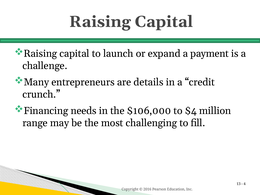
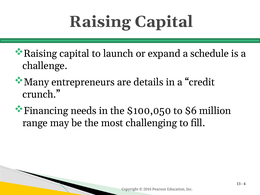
payment: payment -> schedule (210, 54)
$106,000: $106,000 -> $100,050 (149, 111)
$4: $4 -> $6 (191, 111)
